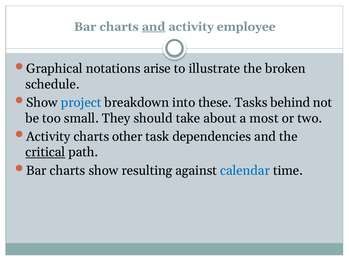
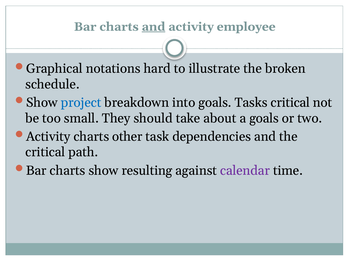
arise: arise -> hard (157, 69)
into these: these -> goals (215, 103)
Tasks behind: behind -> critical (290, 103)
a most: most -> goals (264, 119)
critical underline: present -> none (45, 153)
calendar colour: blue -> purple (245, 171)
